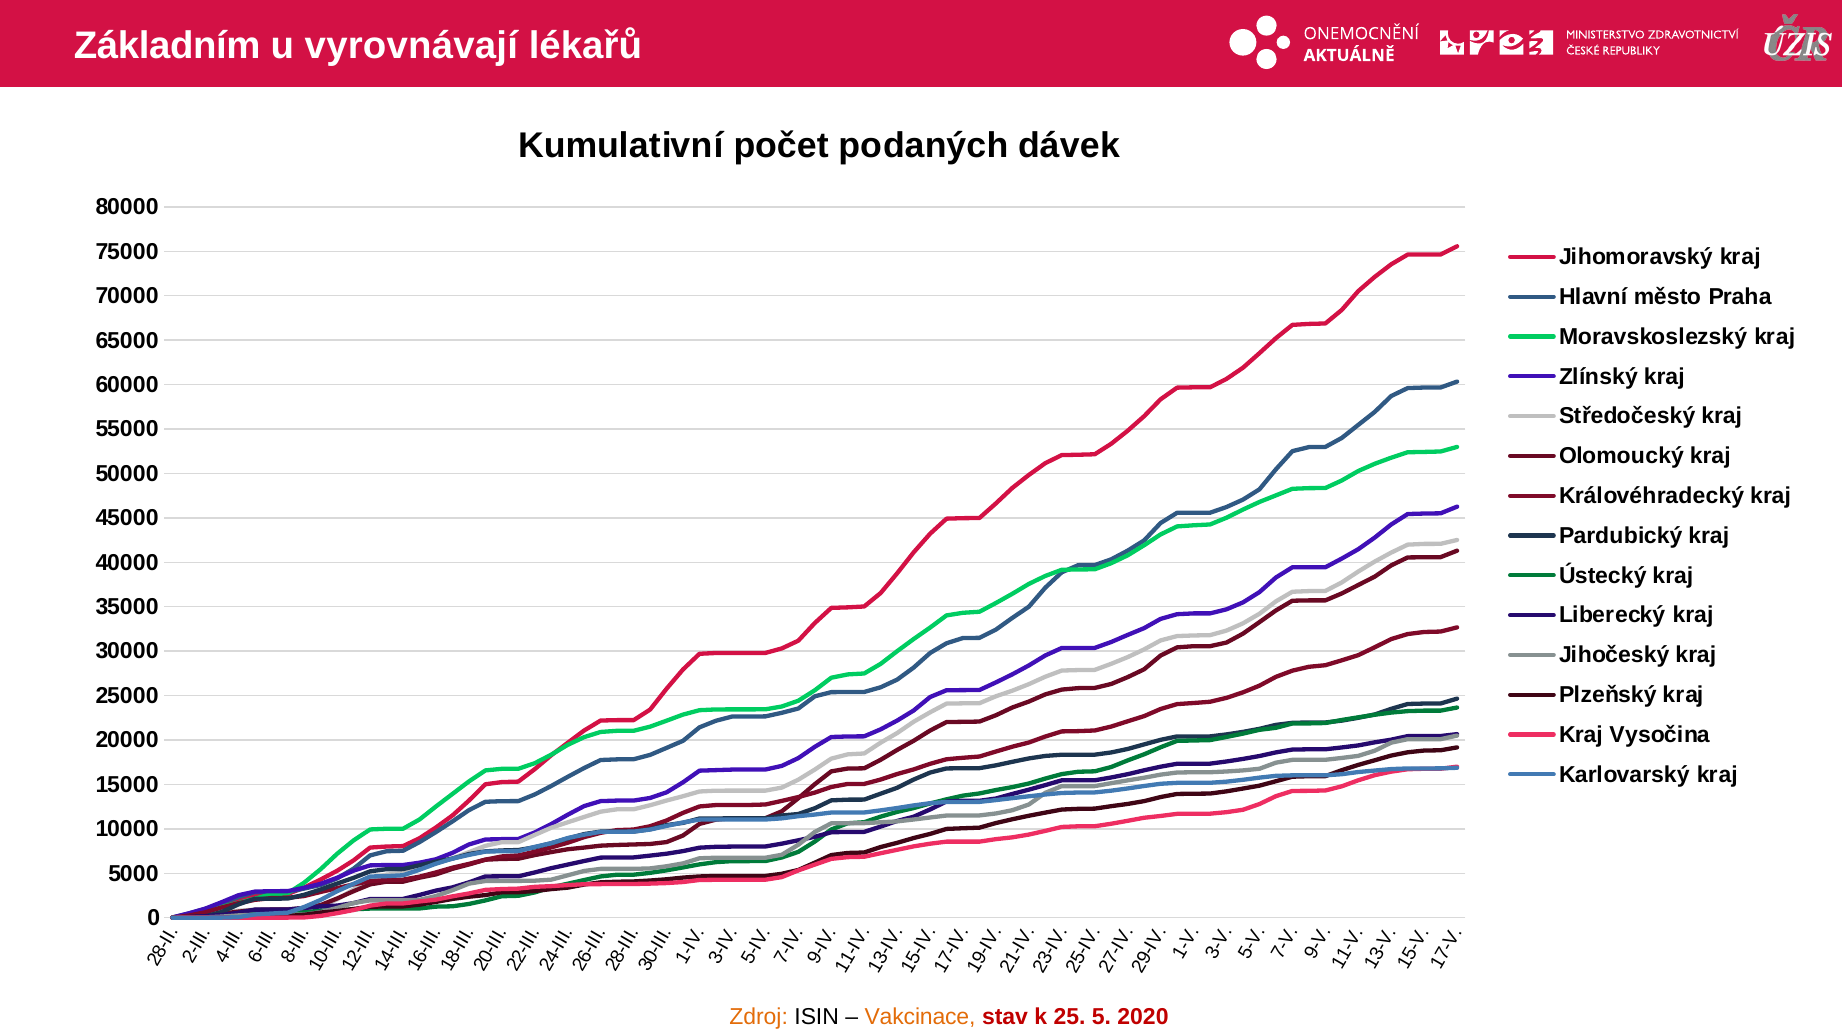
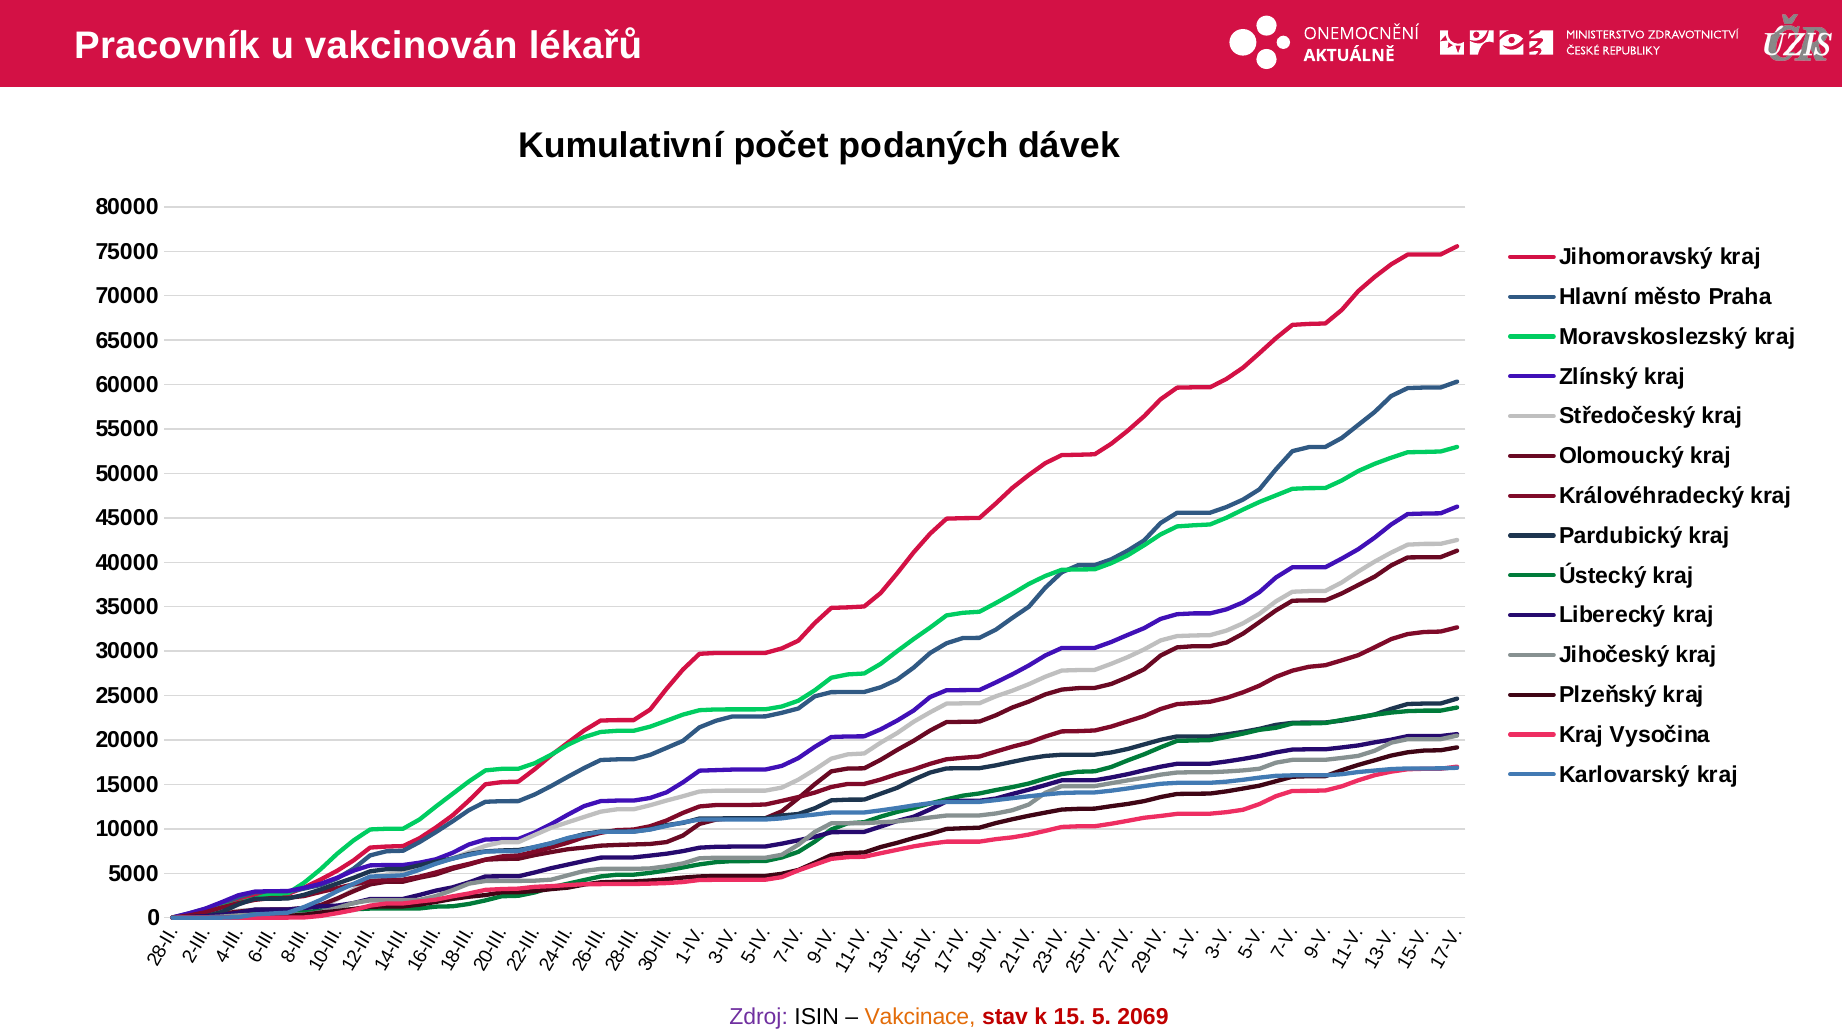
Základním: Základním -> Pracovník (167, 46)
vyrovnávají: vyrovnávají -> vakcinován (411, 46)
Zdroj colour: orange -> purple (759, 1017)
25: 25 -> 15 (1070, 1017)
2020: 2020 -> 2069 (1143, 1017)
